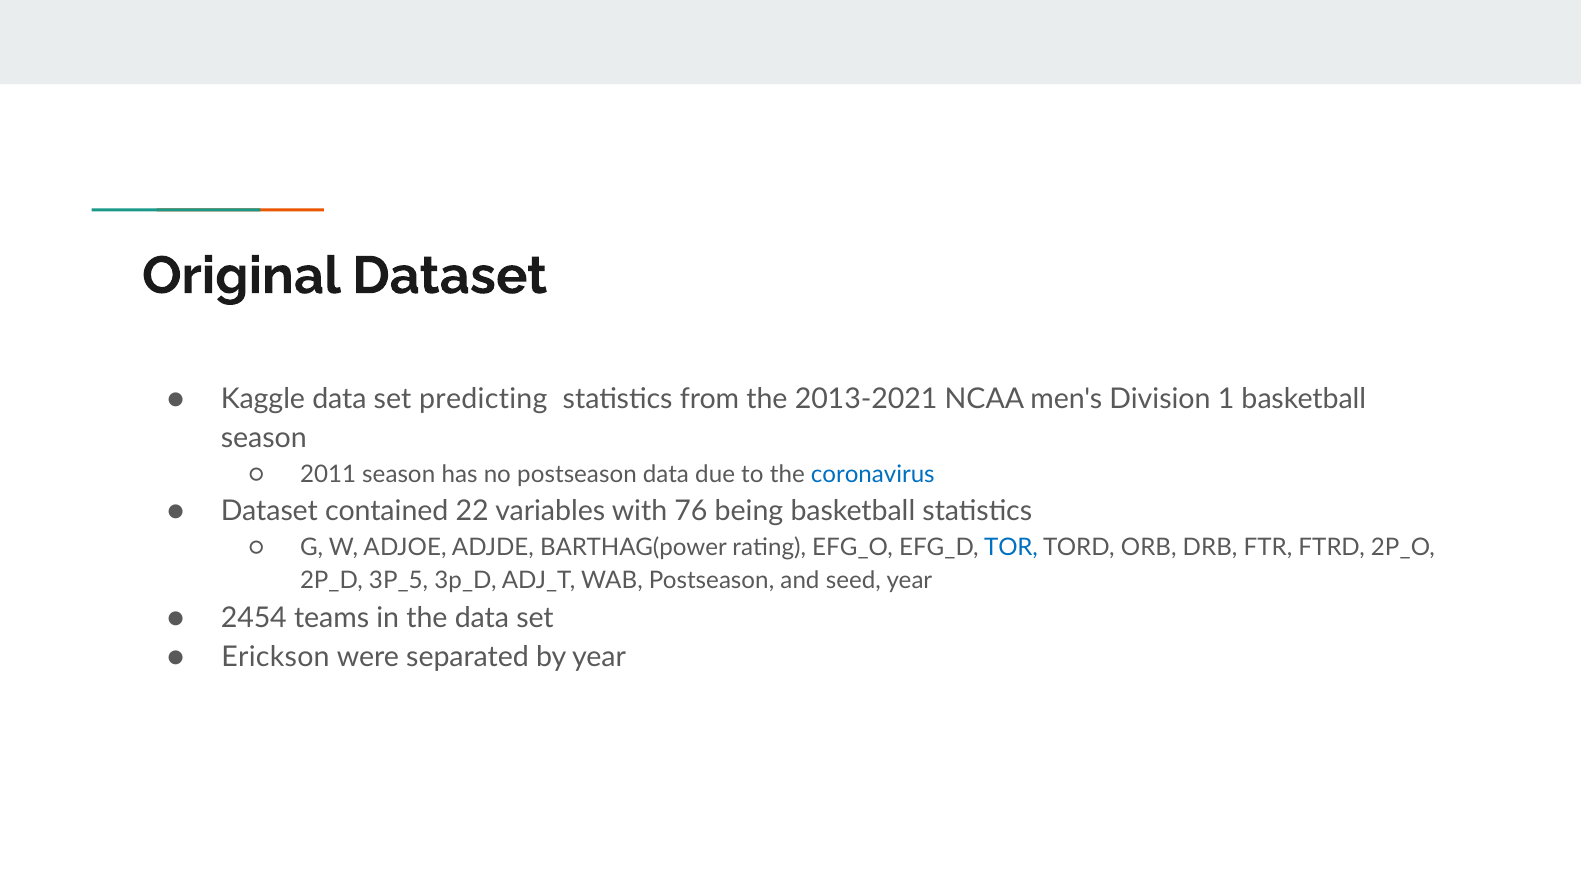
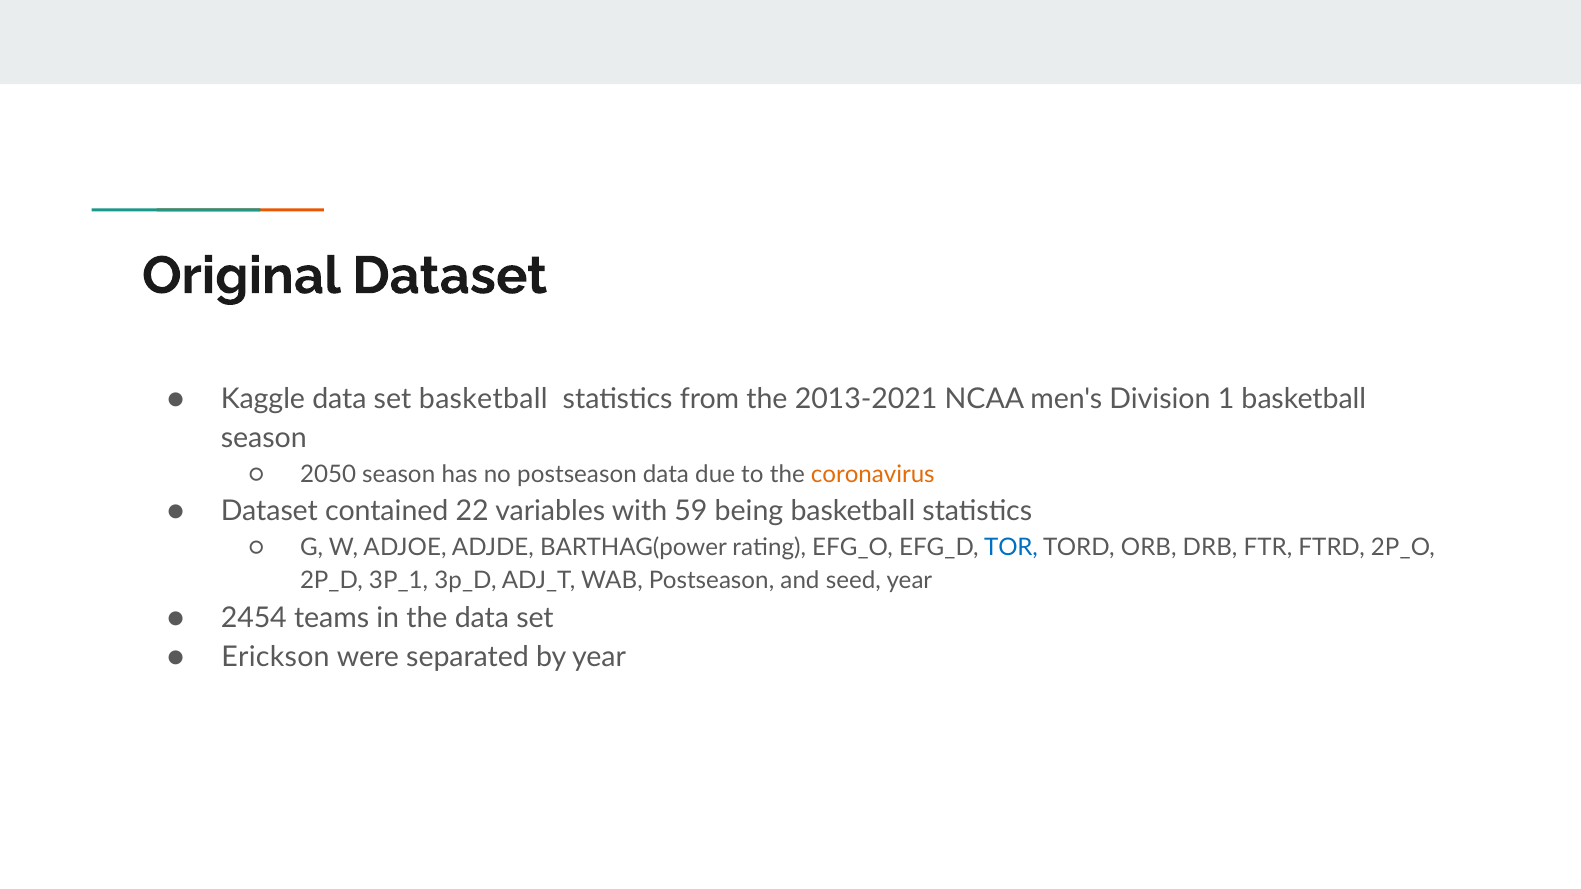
set predicting: predicting -> basketball (483, 399)
2011: 2011 -> 2050 (328, 474)
coronavirus colour: blue -> orange (873, 474)
76: 76 -> 59 (691, 511)
3P_5: 3P_5 -> 3P_1 (399, 581)
